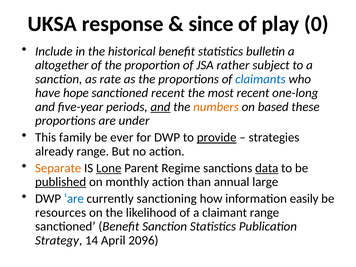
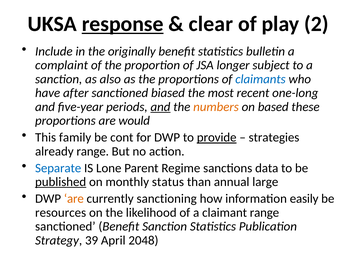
response underline: none -> present (123, 24)
since: since -> clear (211, 24)
0: 0 -> 2 (316, 24)
historical: historical -> originally (132, 51)
altogether: altogether -> complaint (62, 65)
rather: rather -> longer (233, 65)
rate: rate -> also (110, 79)
hope: hope -> after (76, 93)
sanctioned recent: recent -> biased (168, 93)
under: under -> would (134, 121)
ever: ever -> cont (122, 137)
Separate colour: orange -> blue (58, 168)
Lone underline: present -> none (109, 168)
data underline: present -> none (267, 168)
monthly action: action -> status (168, 182)
are colour: blue -> orange (74, 199)
14: 14 -> 39 (92, 240)
2096: 2096 -> 2048 (143, 240)
